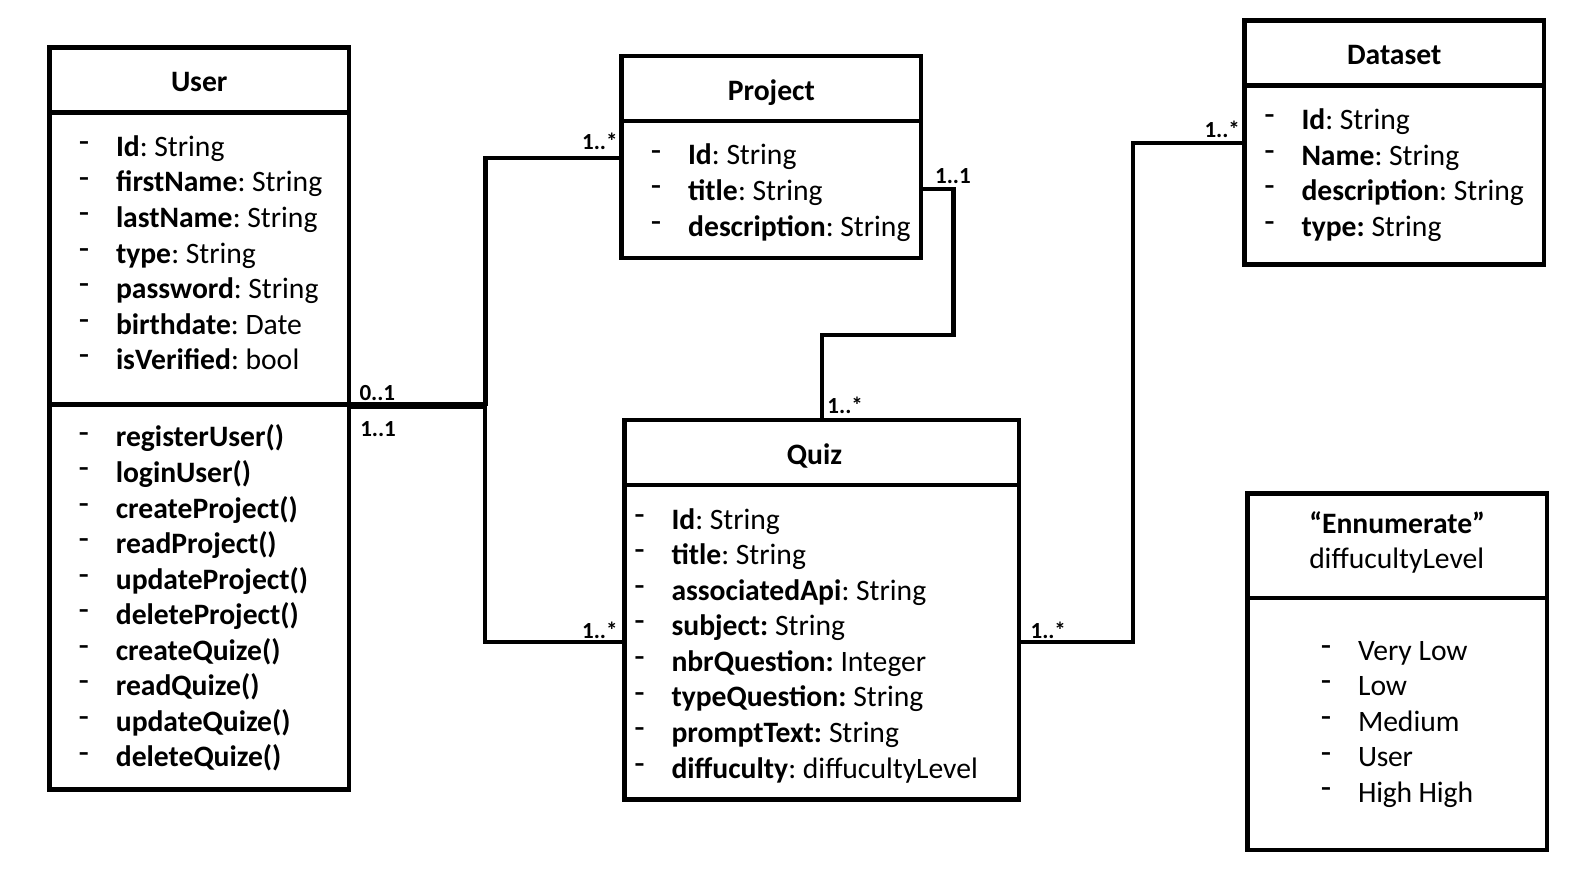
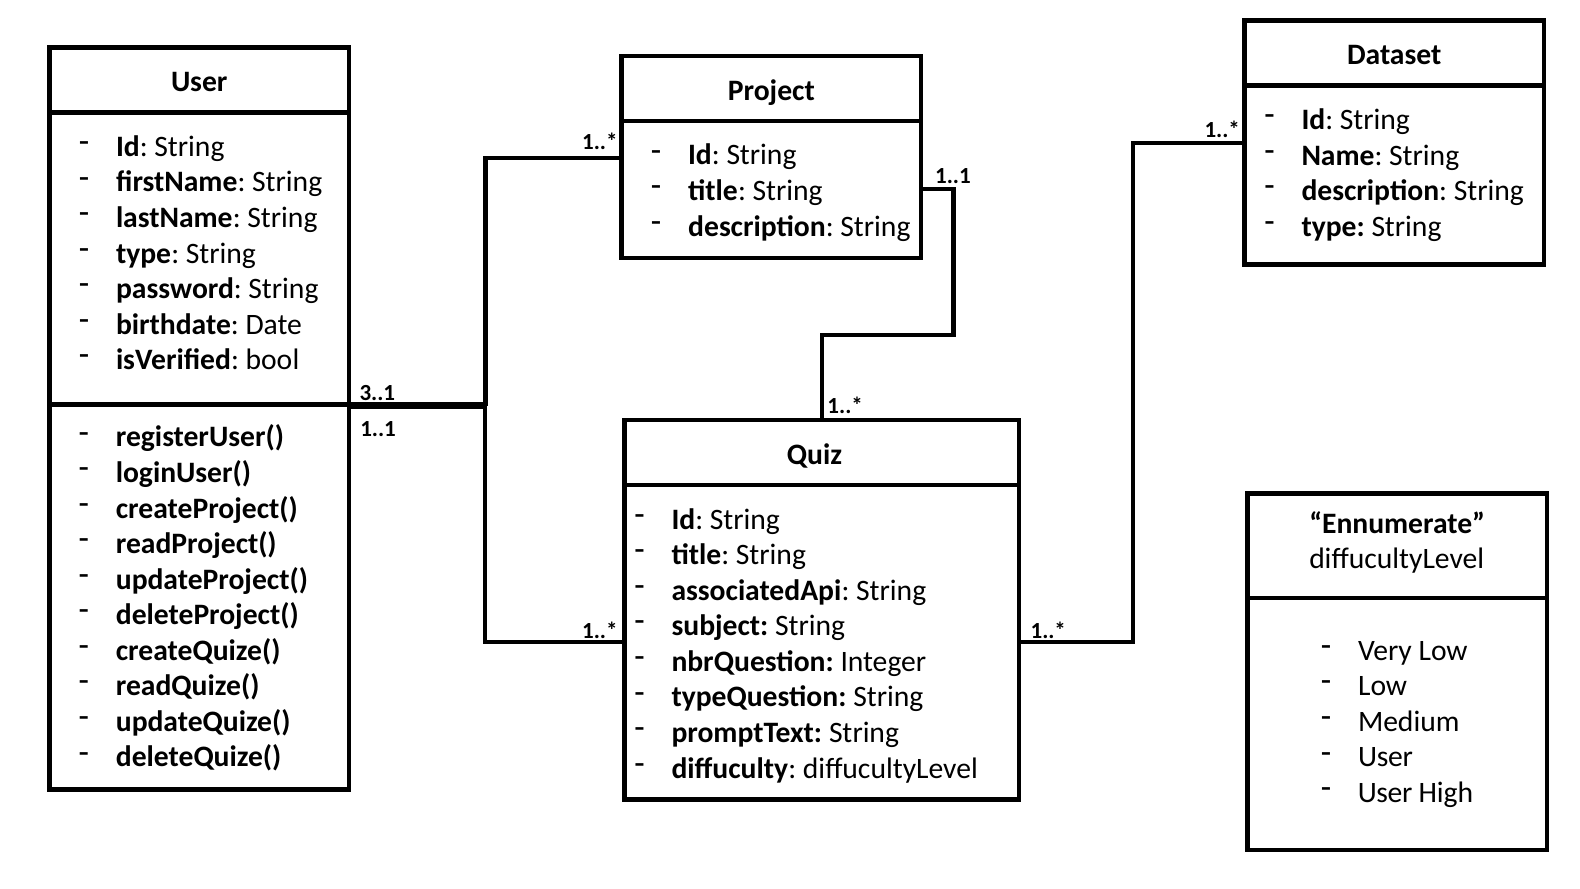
0..1: 0..1 -> 3..1 (377, 393)
High: High -> User (1385, 792)
